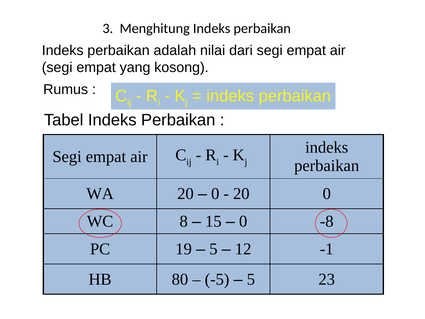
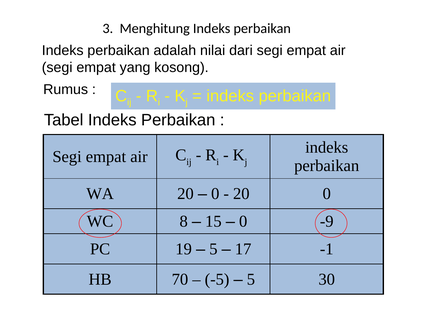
-8: -8 -> -9 (327, 221)
12: 12 -> 17 (243, 249)
80: 80 -> 70 (180, 279)
23: 23 -> 30 (327, 279)
